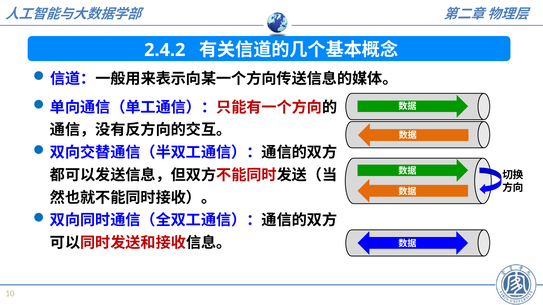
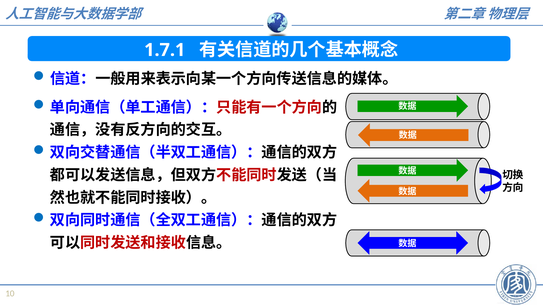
2.4.2: 2.4.2 -> 1.7.1 (165, 50)
